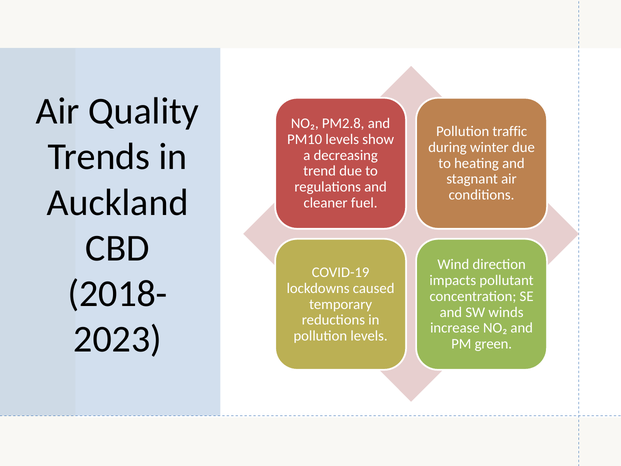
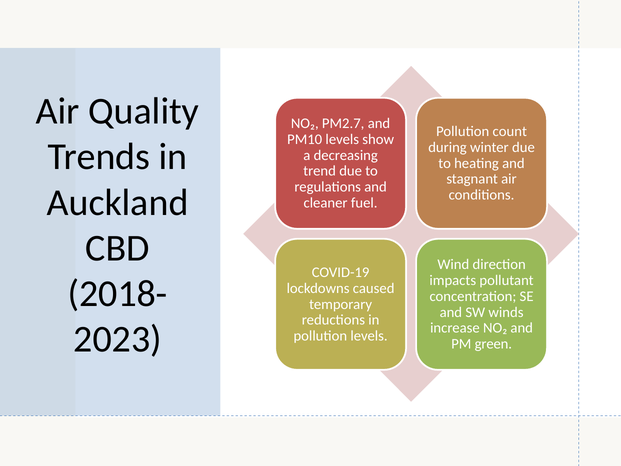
PM2.8: PM2.8 -> PM2.7 (343, 124)
traffic: traffic -> count (510, 131)
